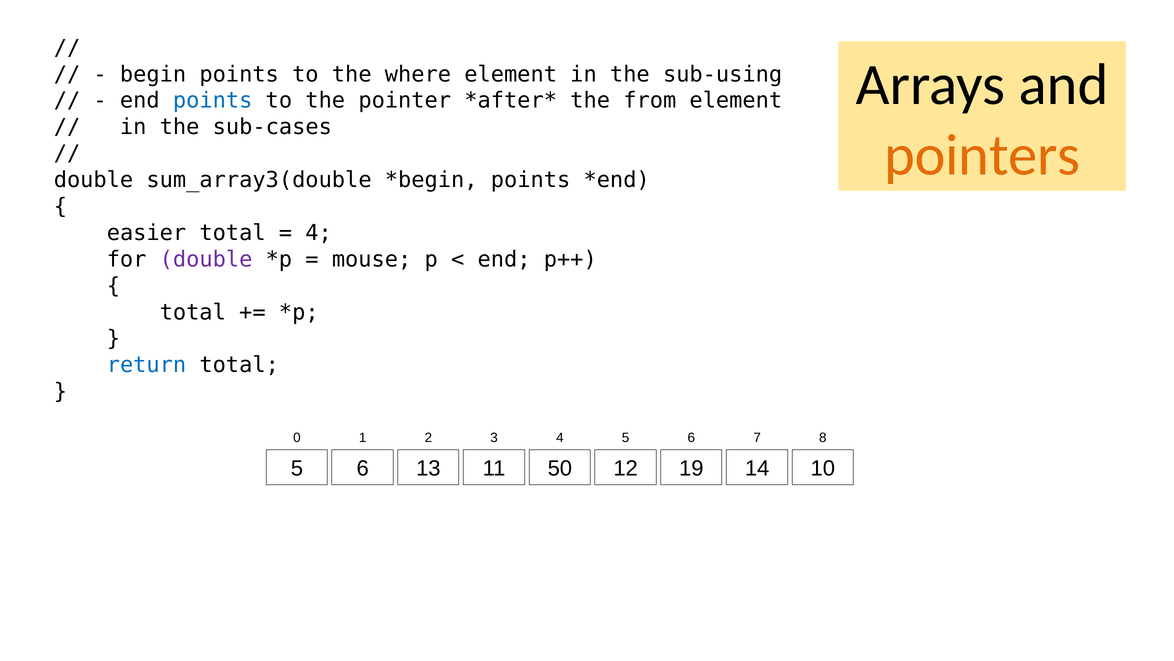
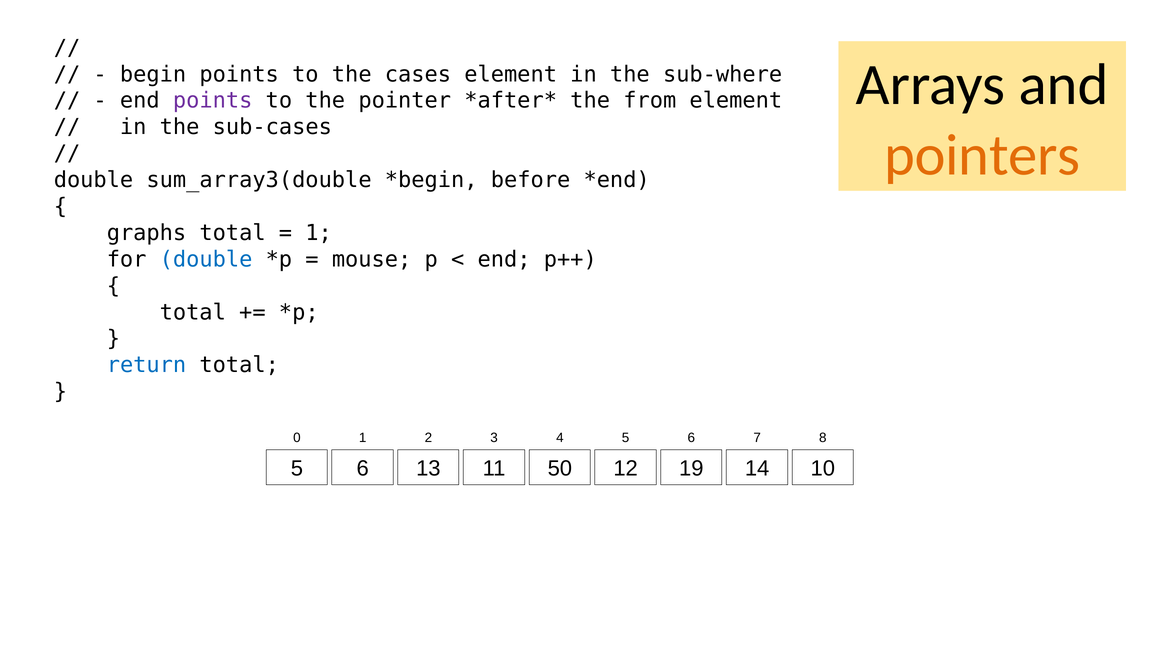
where: where -> cases (418, 74)
sub-using: sub-using -> sub-where (723, 74)
points colour: blue -> purple (213, 101)
points: points -> before (531, 180)
easier: easier -> graphs (146, 233)
4: 4 -> 1 (319, 233)
double colour: purple -> blue (206, 259)
